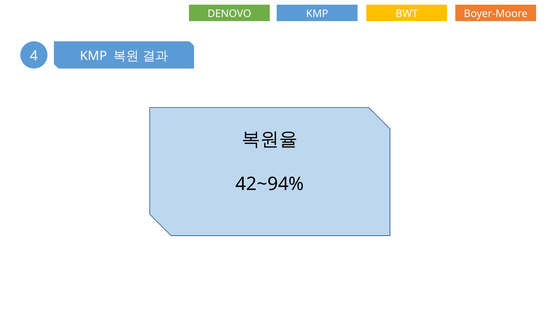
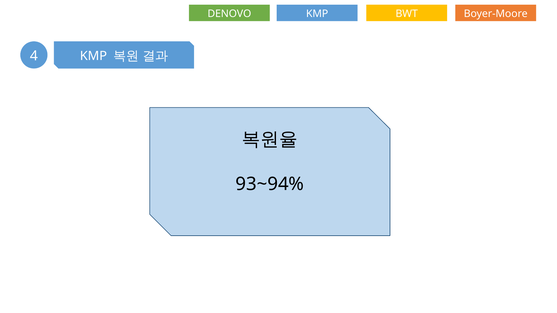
42~94%: 42~94% -> 93~94% (270, 184)
